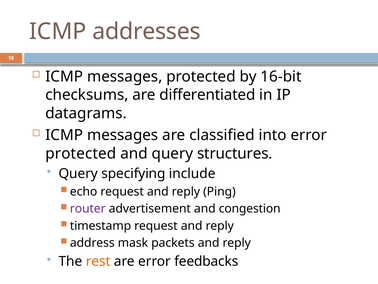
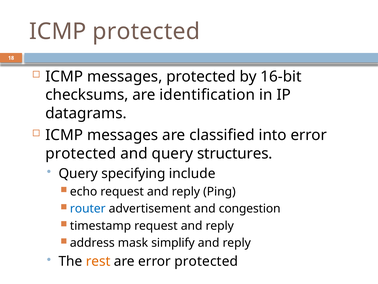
ICMP addresses: addresses -> protected (146, 32)
differentiated: differentiated -> identification (207, 95)
router colour: purple -> blue (88, 208)
packets: packets -> simplify (173, 243)
are error feedbacks: feedbacks -> protected (206, 261)
